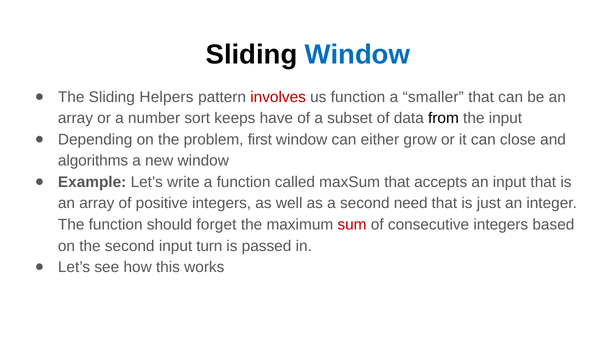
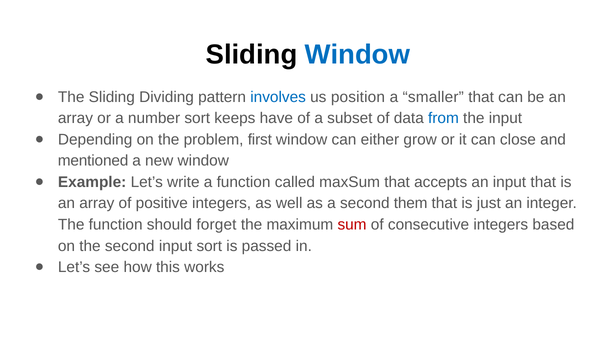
Helpers: Helpers -> Dividing (167, 97)
involves colour: red -> blue (278, 97)
us function: function -> position (358, 97)
from colour: black -> blue (443, 118)
algorithms: algorithms -> mentioned (93, 161)
need: need -> them (411, 203)
input turn: turn -> sort (209, 246)
